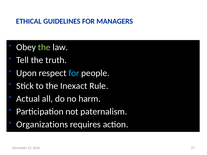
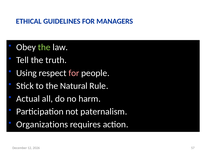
Upon: Upon -> Using (27, 73)
for colour: light blue -> pink (74, 73)
Inexact: Inexact -> Natural (74, 86)
